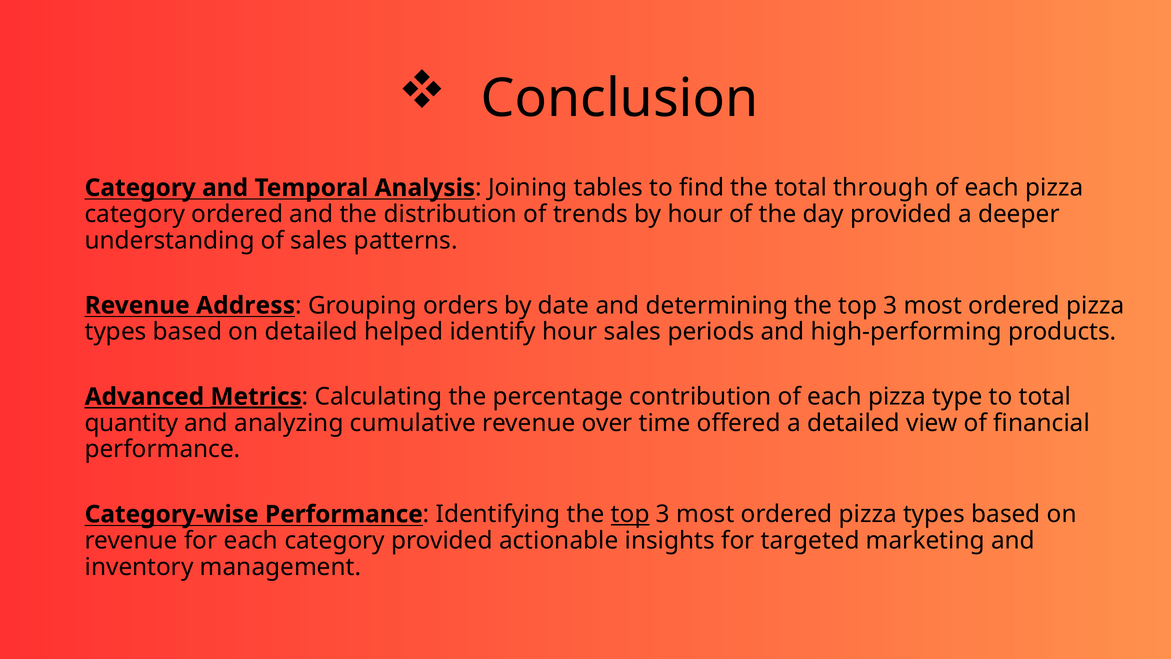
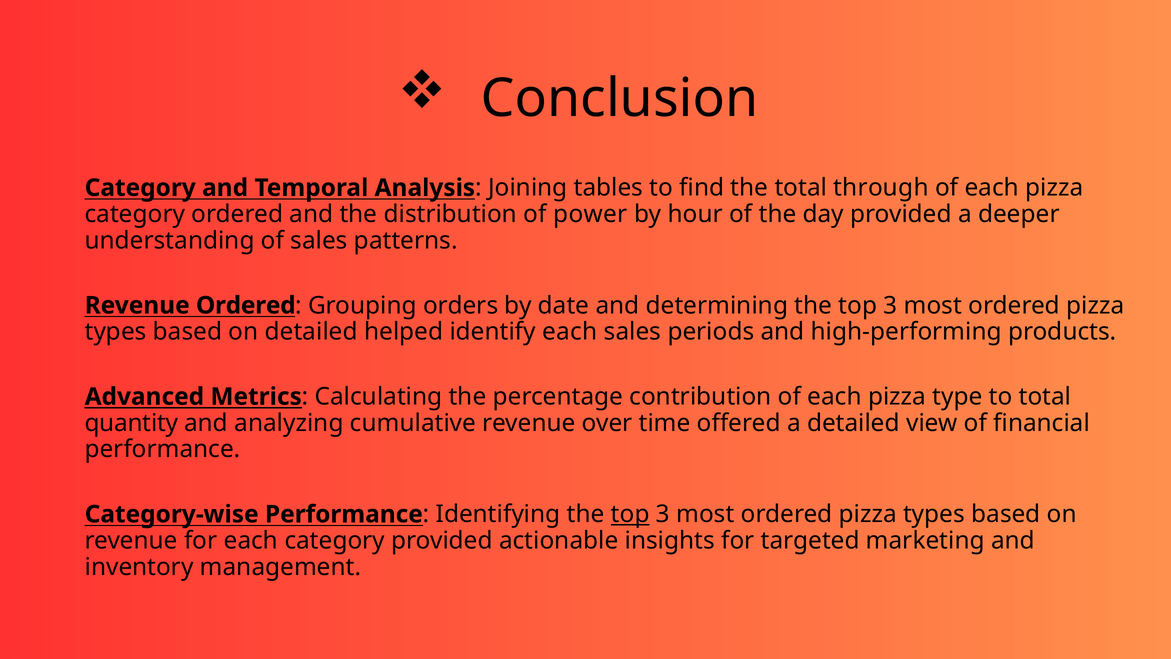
trends: trends -> power (590, 214)
Revenue Address: Address -> Ordered (246, 305)
identify hour: hour -> each (570, 332)
Metrics underline: present -> none (256, 397)
